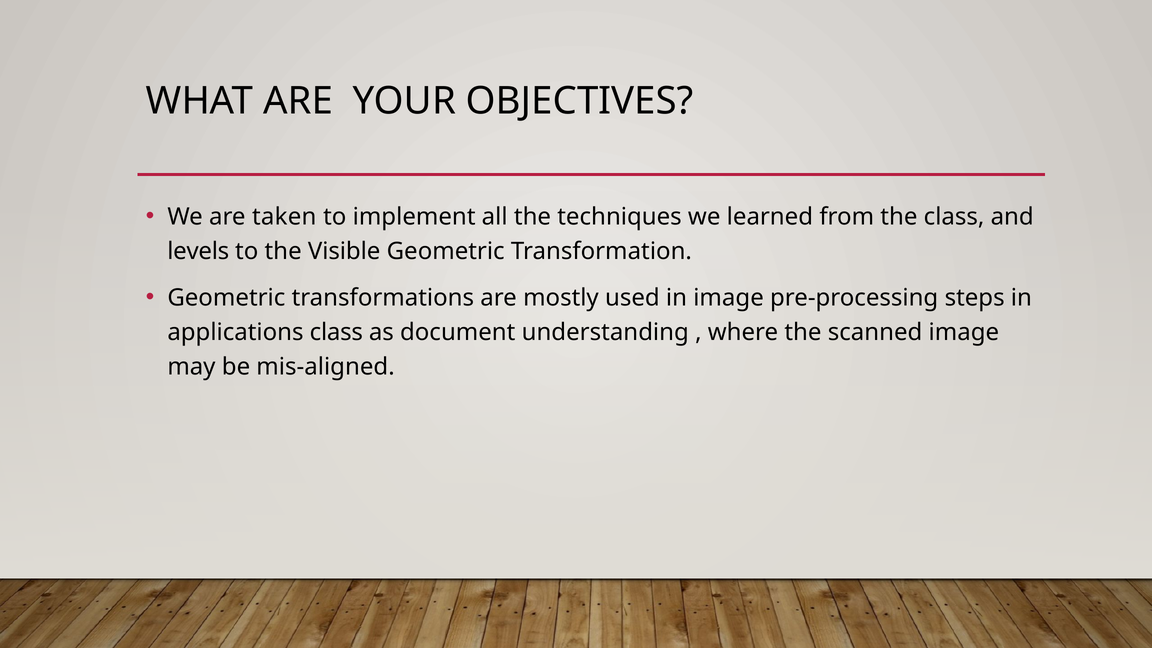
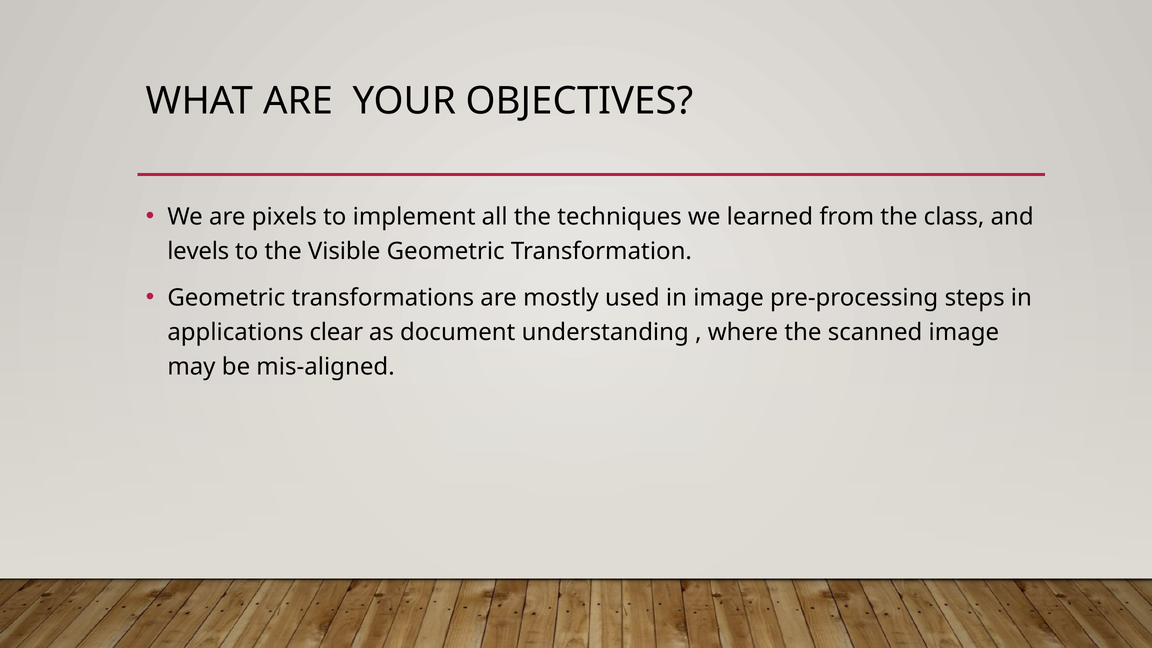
taken: taken -> pixels (284, 217)
applications class: class -> clear (336, 332)
